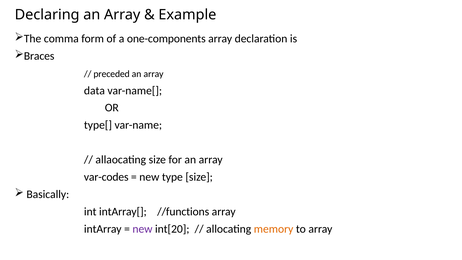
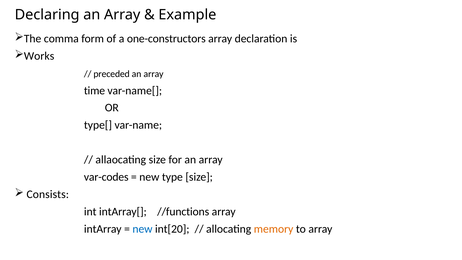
one-components: one-components -> one-constructors (166, 39)
Braces: Braces -> Works (39, 56)
data: data -> time (94, 91)
Basically: Basically -> Consists (48, 194)
new colour: purple -> blue (142, 229)
